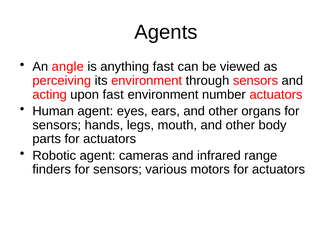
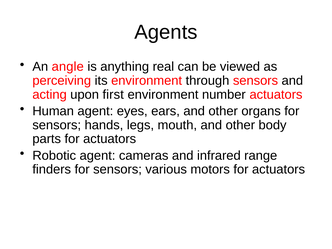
anything fast: fast -> real (163, 67)
upon fast: fast -> first (113, 95)
